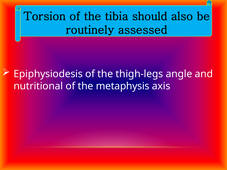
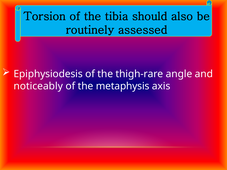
thigh-legs: thigh-legs -> thigh-rare (139, 74)
nutritional: nutritional -> noticeably (38, 86)
